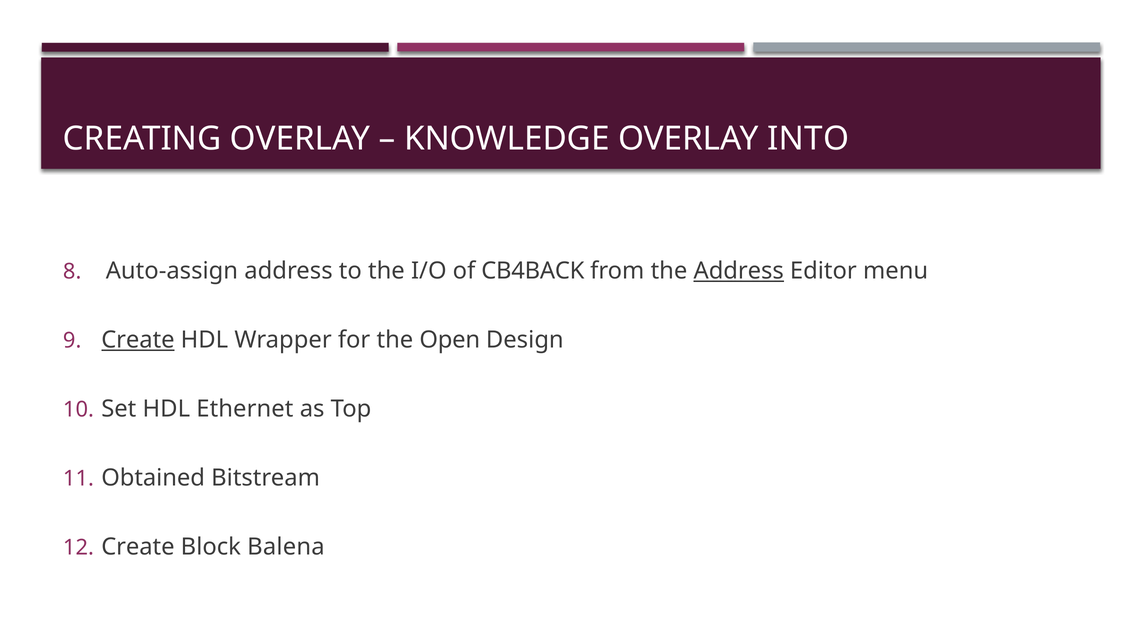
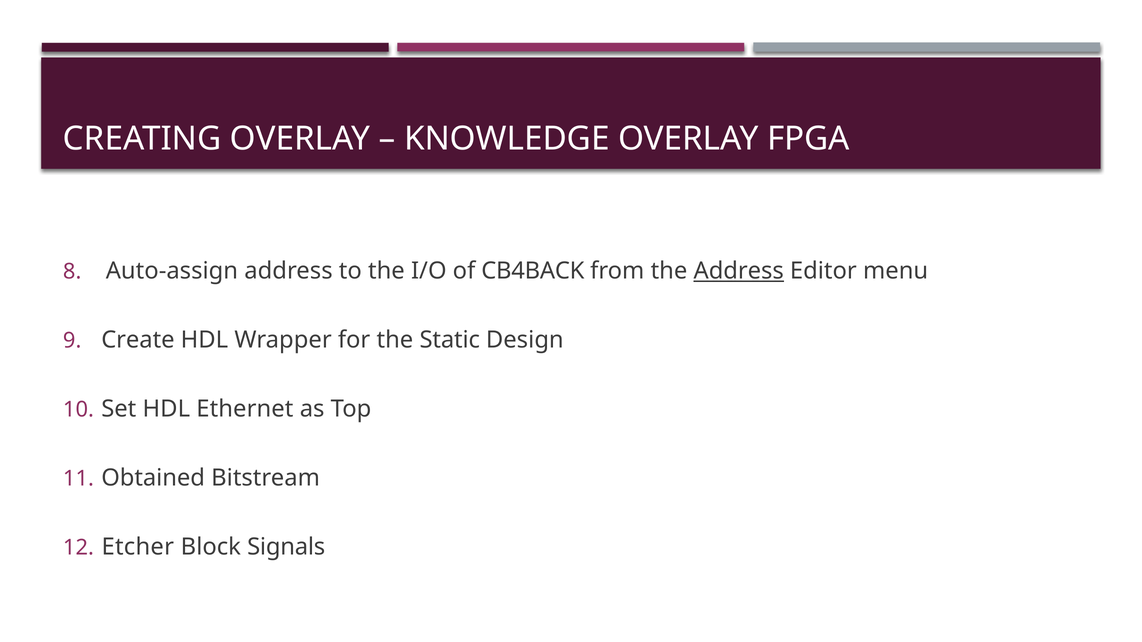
INTO: INTO -> FPGA (808, 139)
Create underline: present -> none (138, 340)
Open: Open -> Static (450, 340)
Create: Create -> Etcher (138, 547)
Balena: Balena -> Signals (286, 547)
